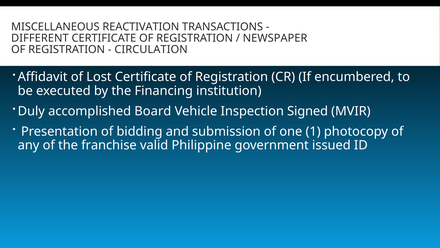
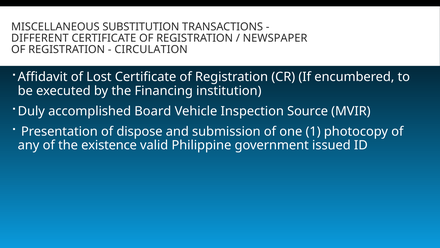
REACTIVATION: REACTIVATION -> SUBSTITUTION (141, 27)
Signed: Signed -> Source (308, 111)
bidding: bidding -> dispose (140, 131)
franchise: franchise -> existence (109, 145)
